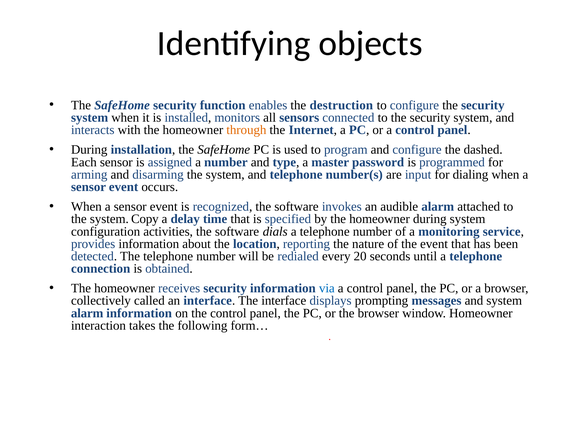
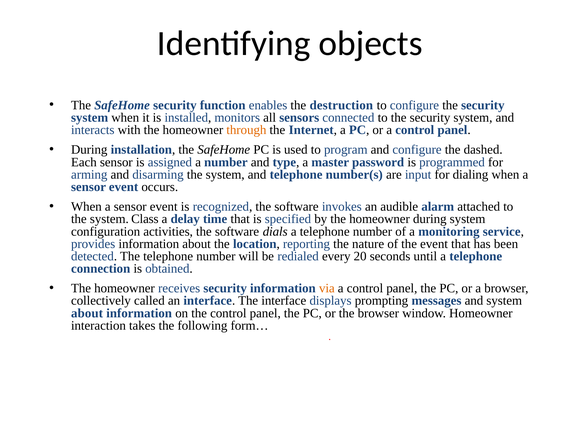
Copy: Copy -> Class (145, 219)
via colour: blue -> orange (327, 288)
alarm: alarm -> about (87, 313)
